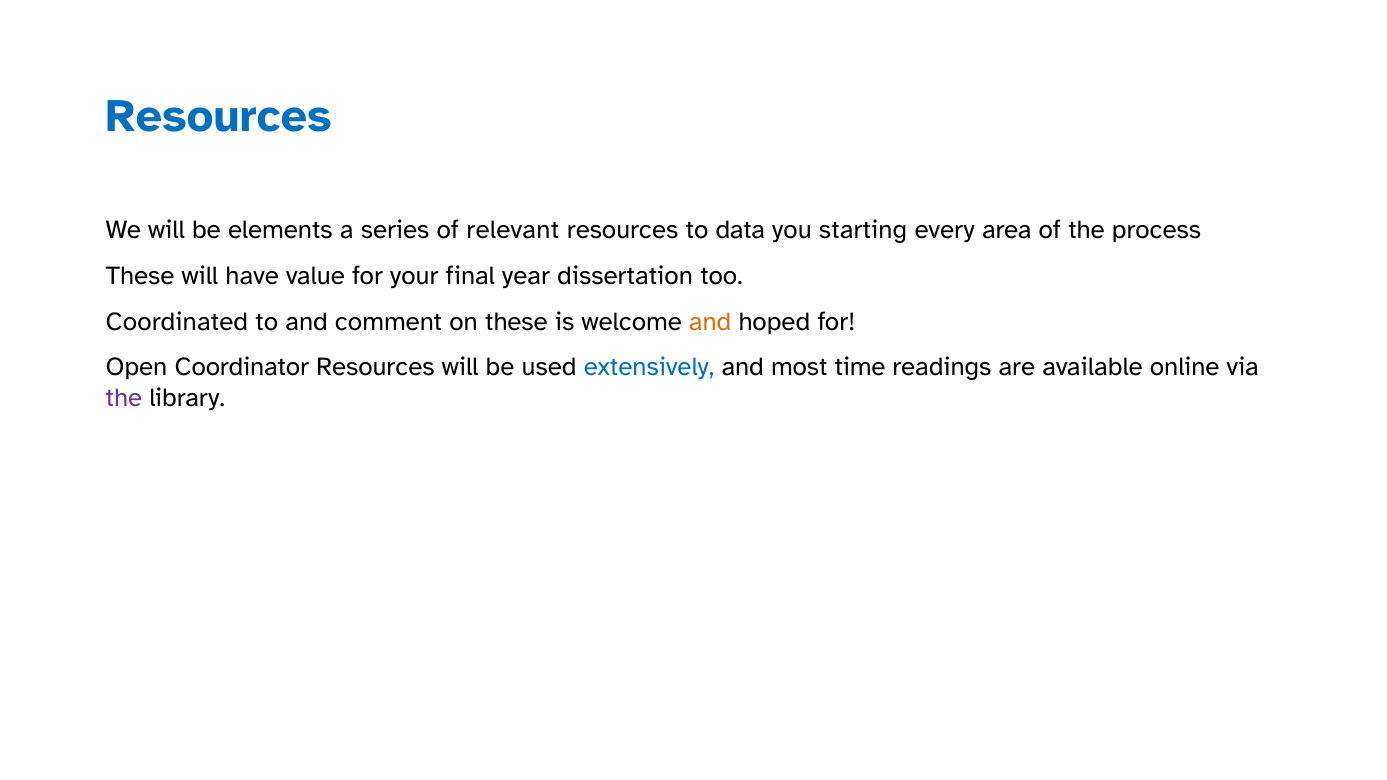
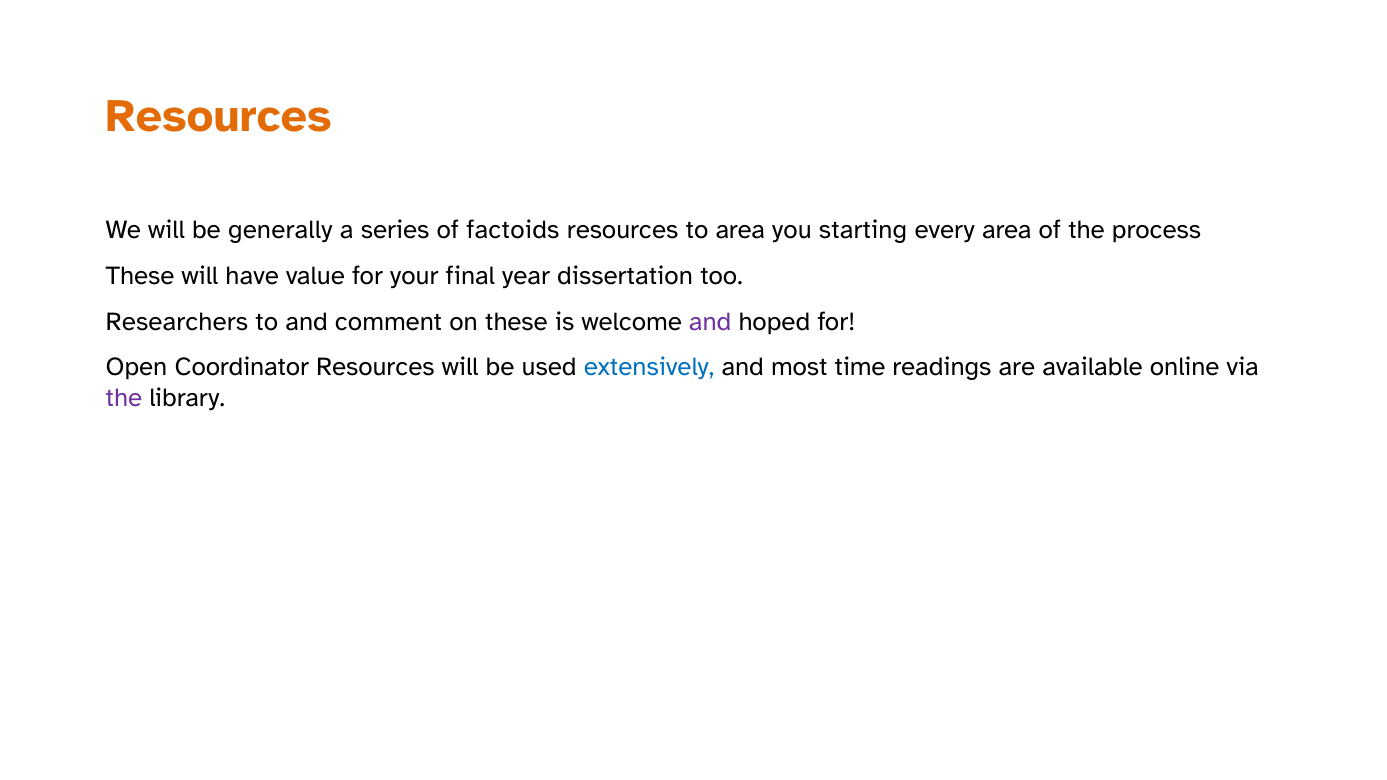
Resources colour: blue -> orange (219, 117)
elements: elements -> generally (280, 230)
relevant: relevant -> factoids (513, 230)
to data: data -> area (740, 230)
Coordinated: Coordinated -> Researchers (177, 322)
and colour: orange -> purple (710, 322)
